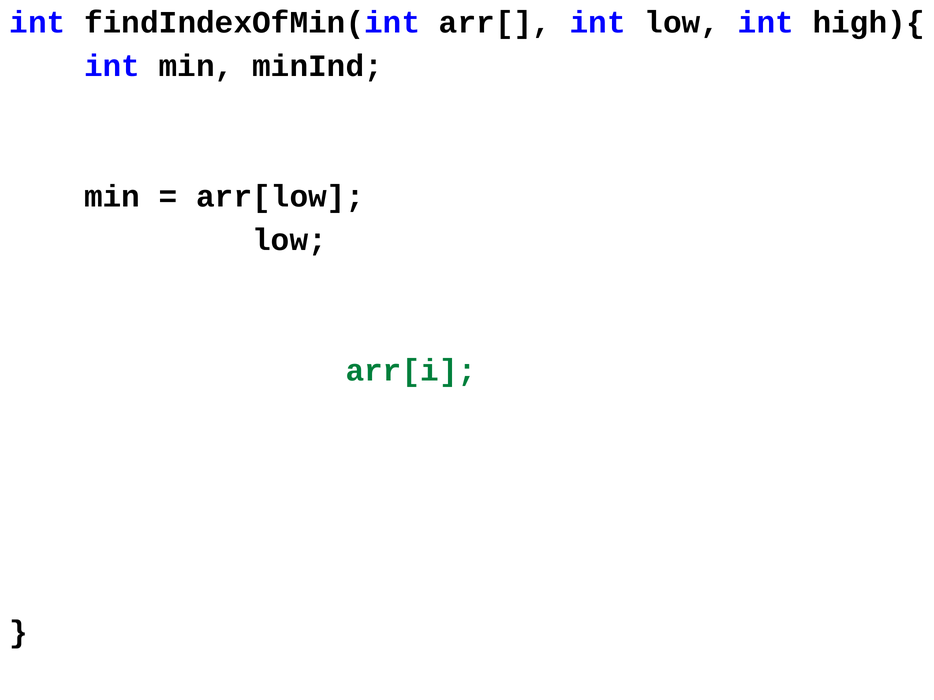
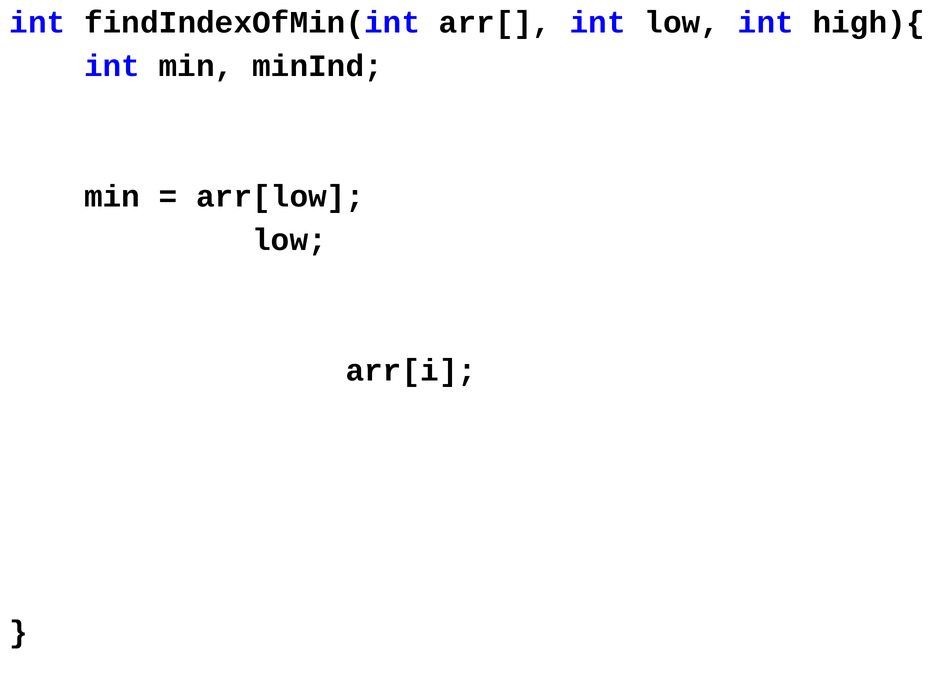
arr[i colour: green -> black (411, 371)
